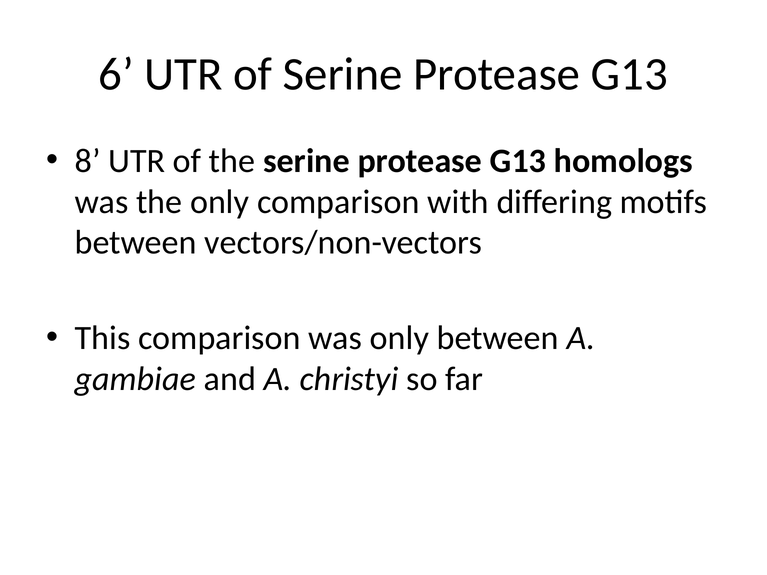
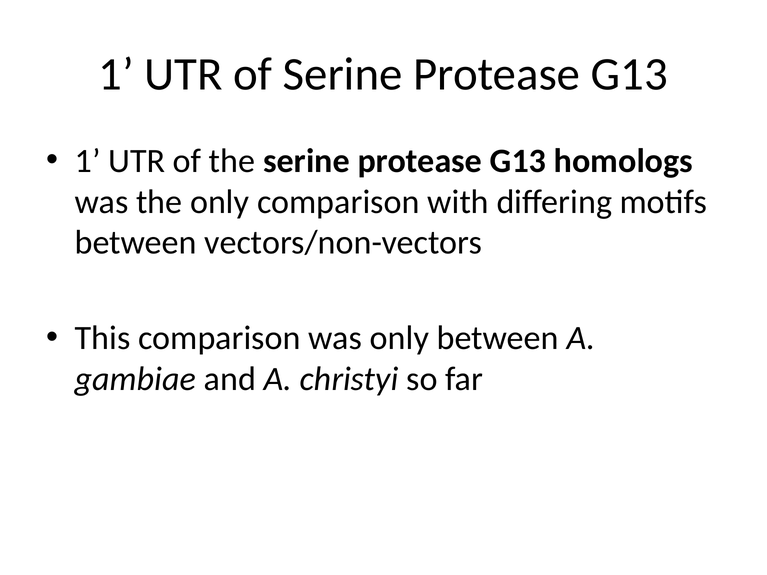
6: 6 -> 1 (116, 74)
8: 8 -> 1 (88, 161)
